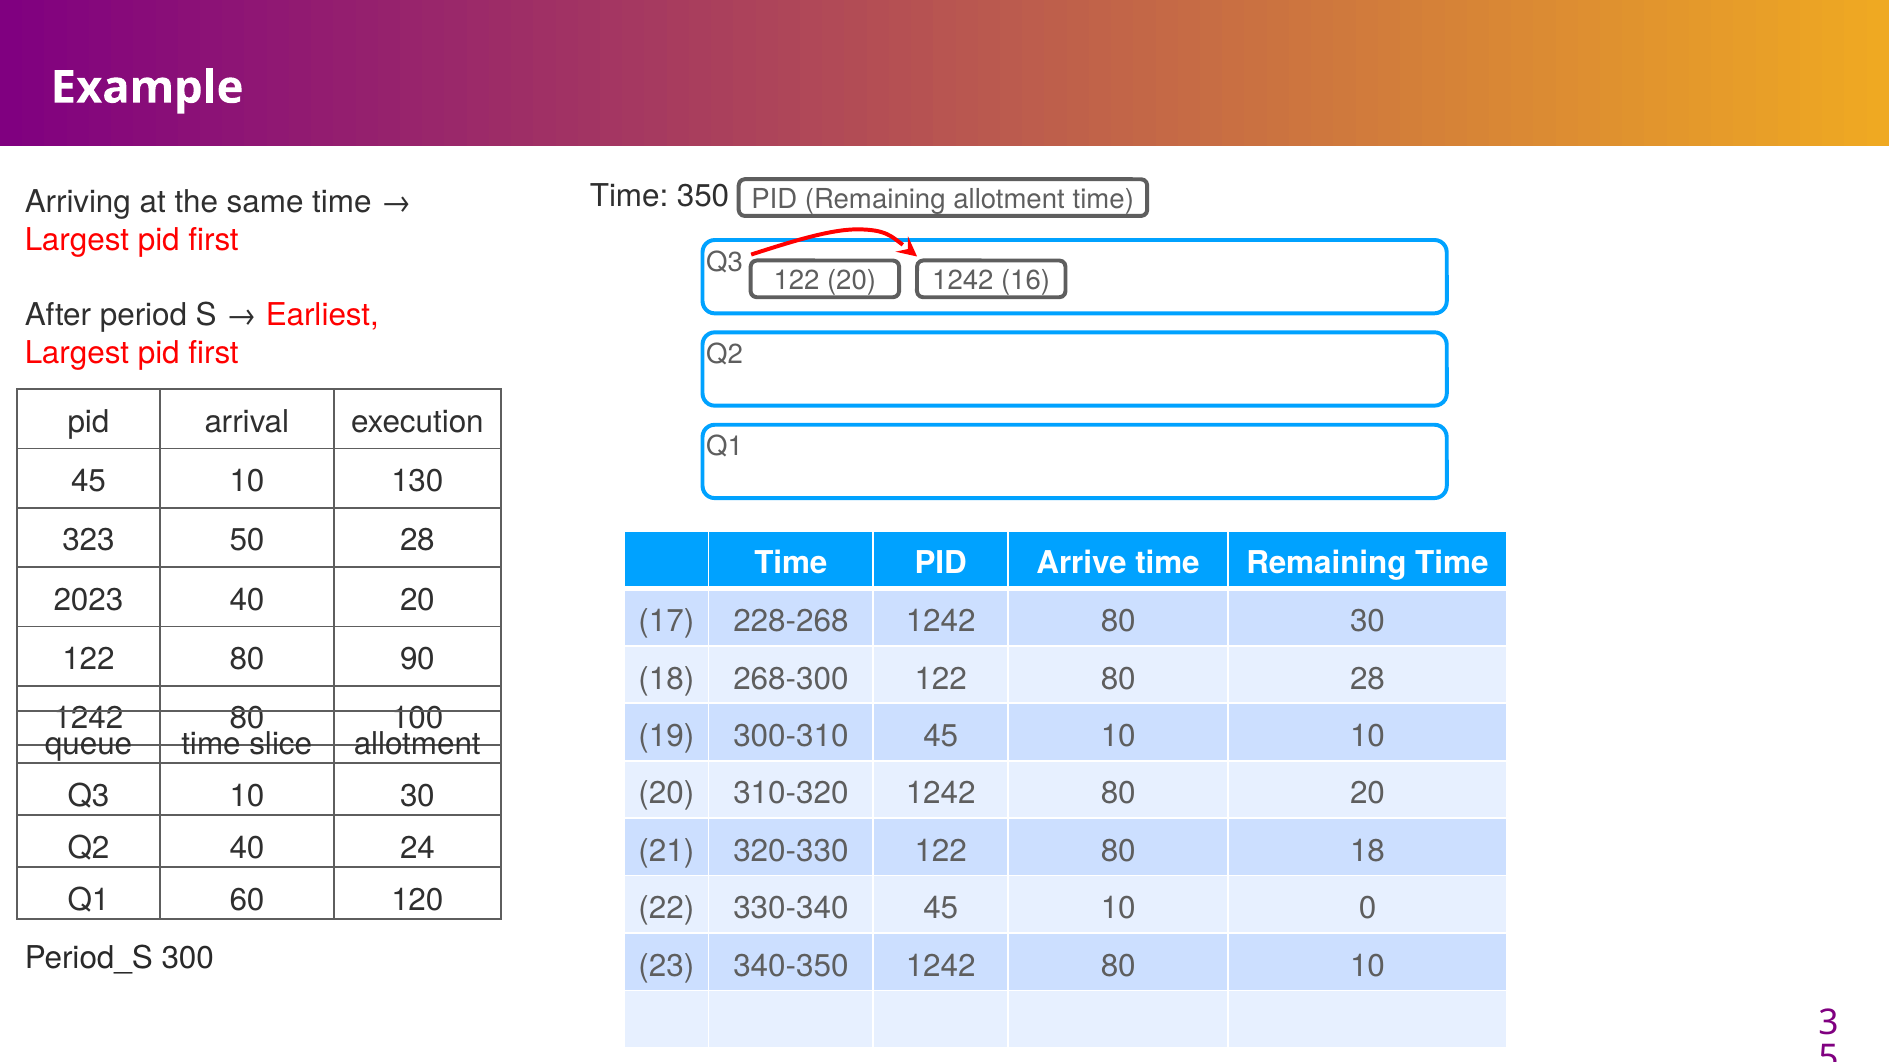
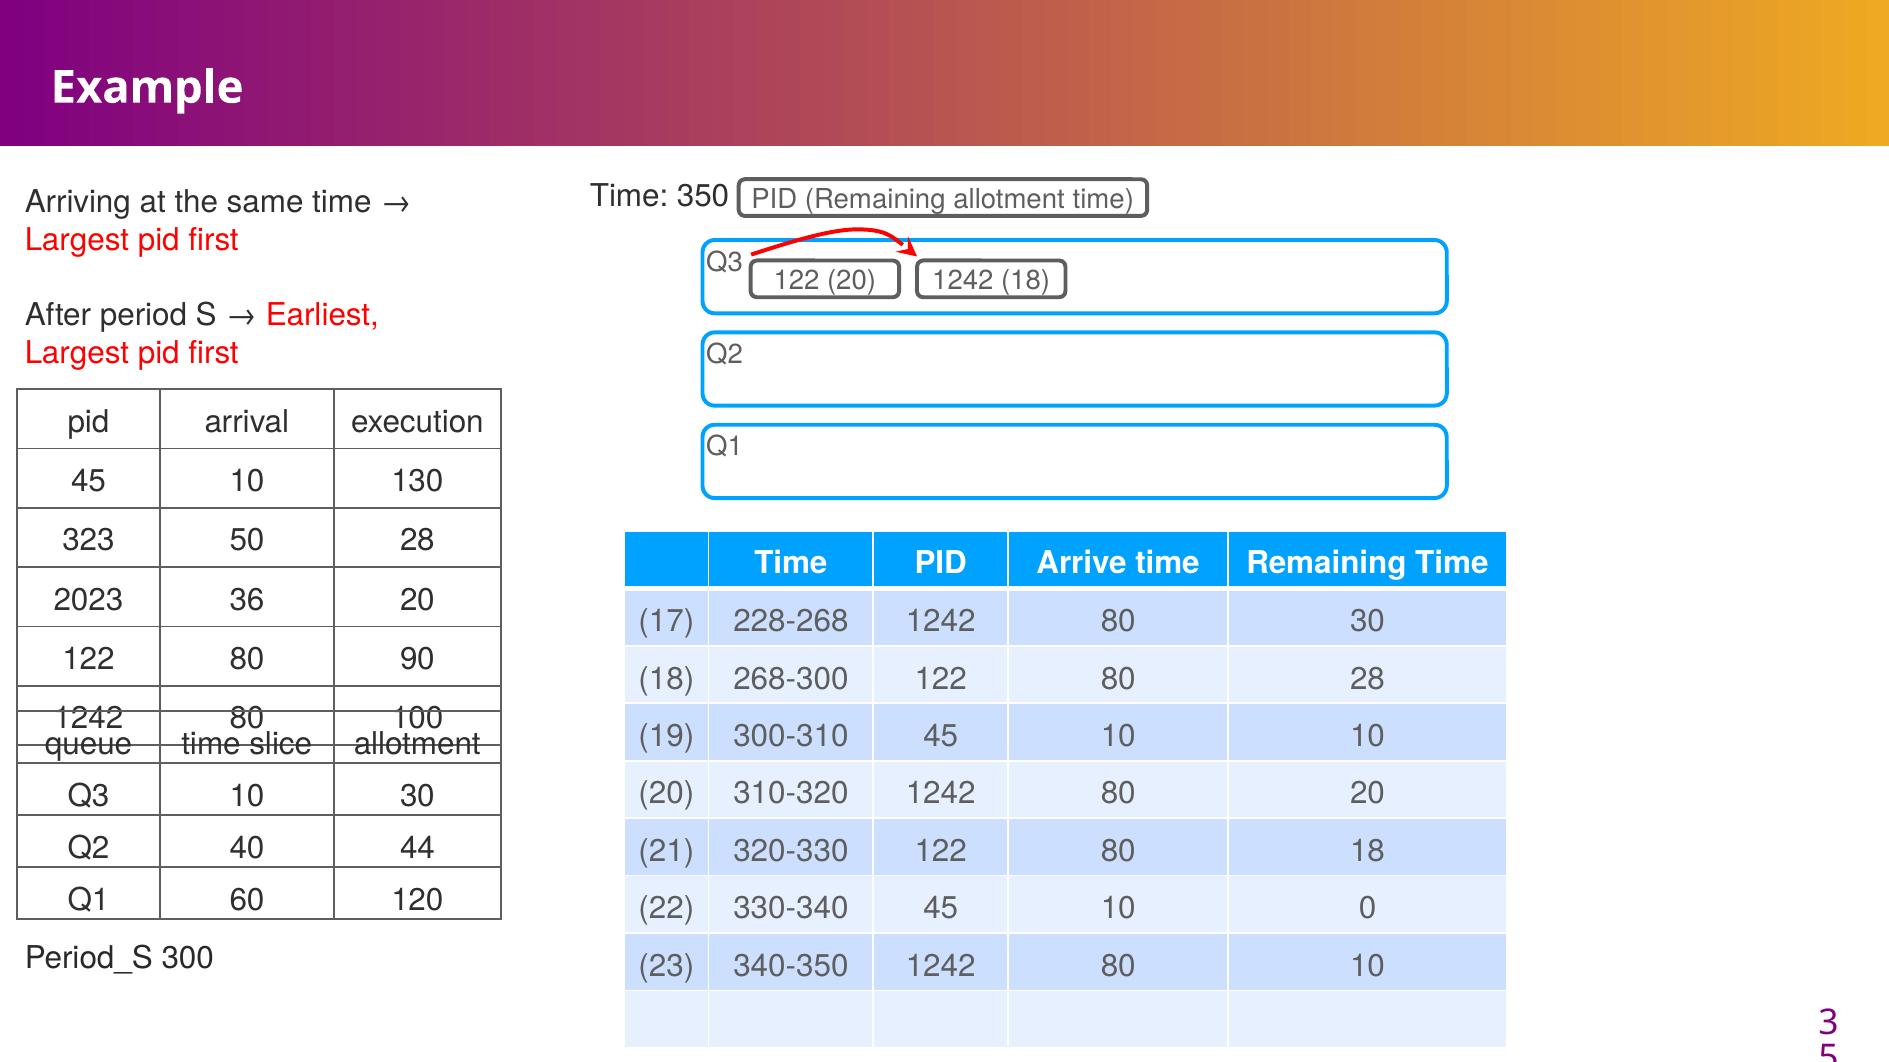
1242 16: 16 -> 18 (1026, 281)
2023 40: 40 -> 36 (247, 600)
24: 24 -> 44 (417, 848)
